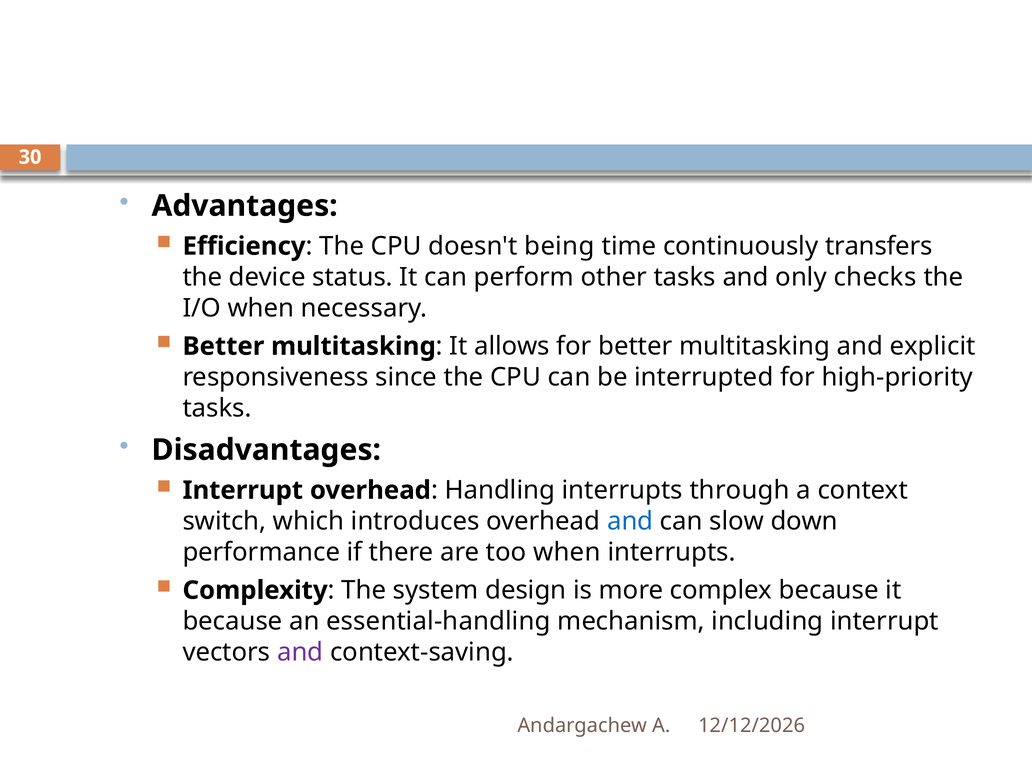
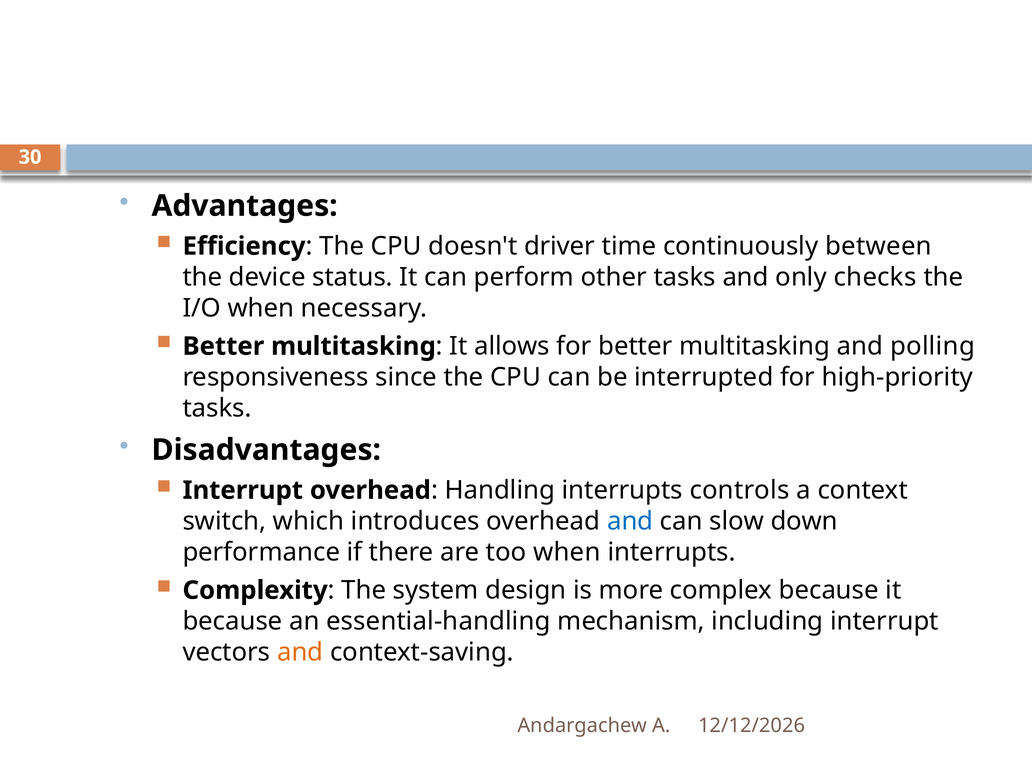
being: being -> driver (560, 246)
transfers: transfers -> between (879, 246)
explicit: explicit -> polling (932, 346)
through: through -> controls (740, 490)
and colour: purple -> orange (300, 652)
